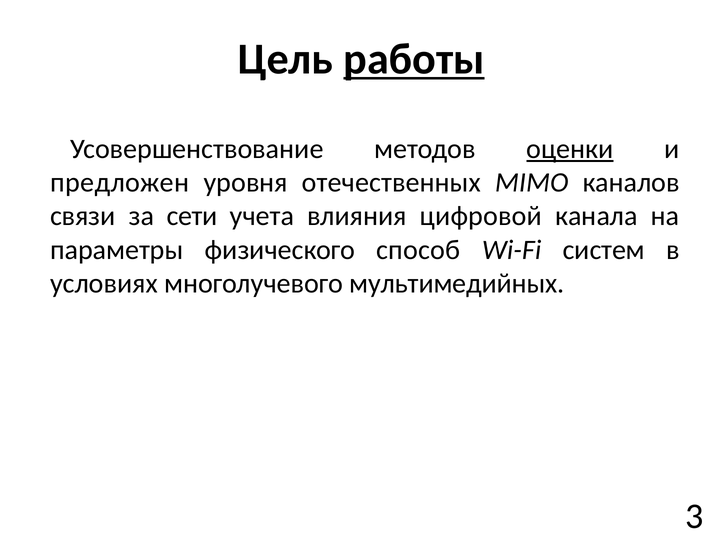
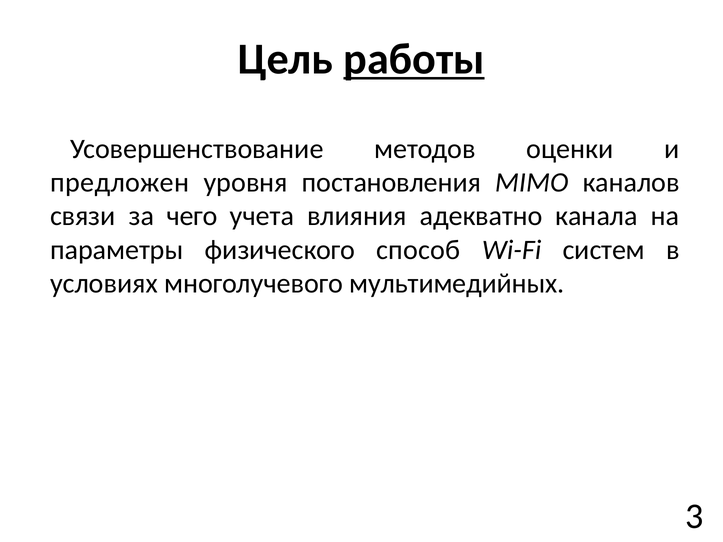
оценки underline: present -> none (570, 149)
отечественных: отечественных -> постановления (391, 183)
сети: сети -> чего (192, 216)
цифровой: цифровой -> адекватно (481, 216)
